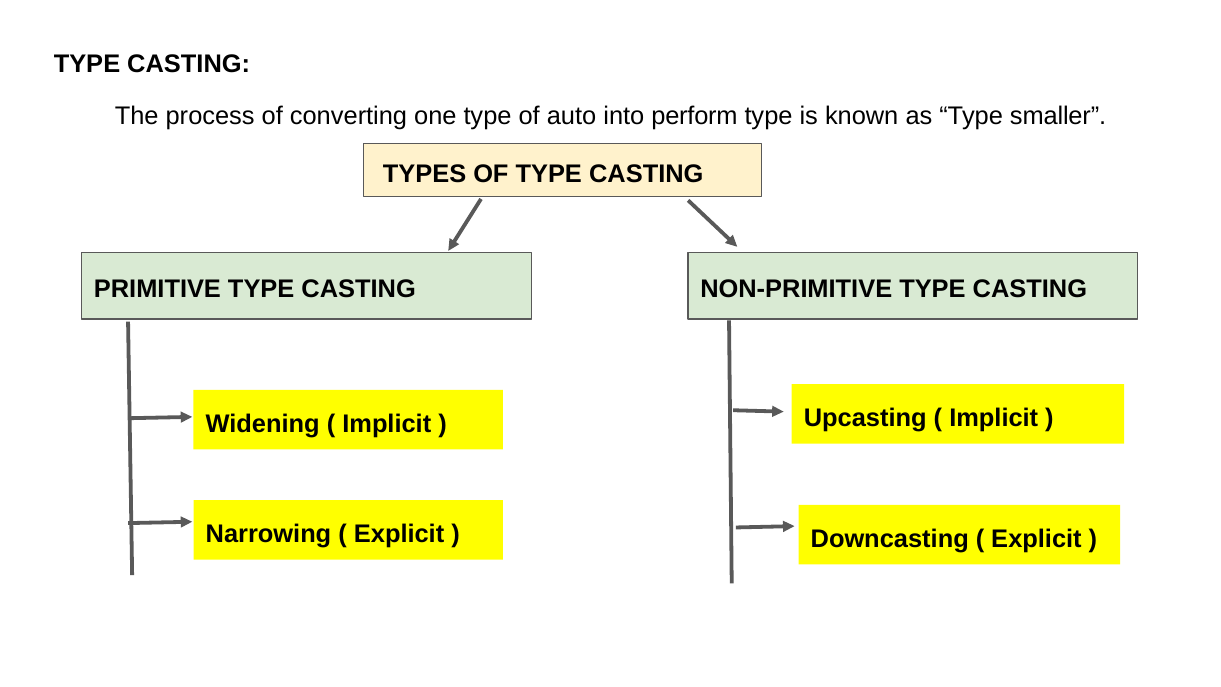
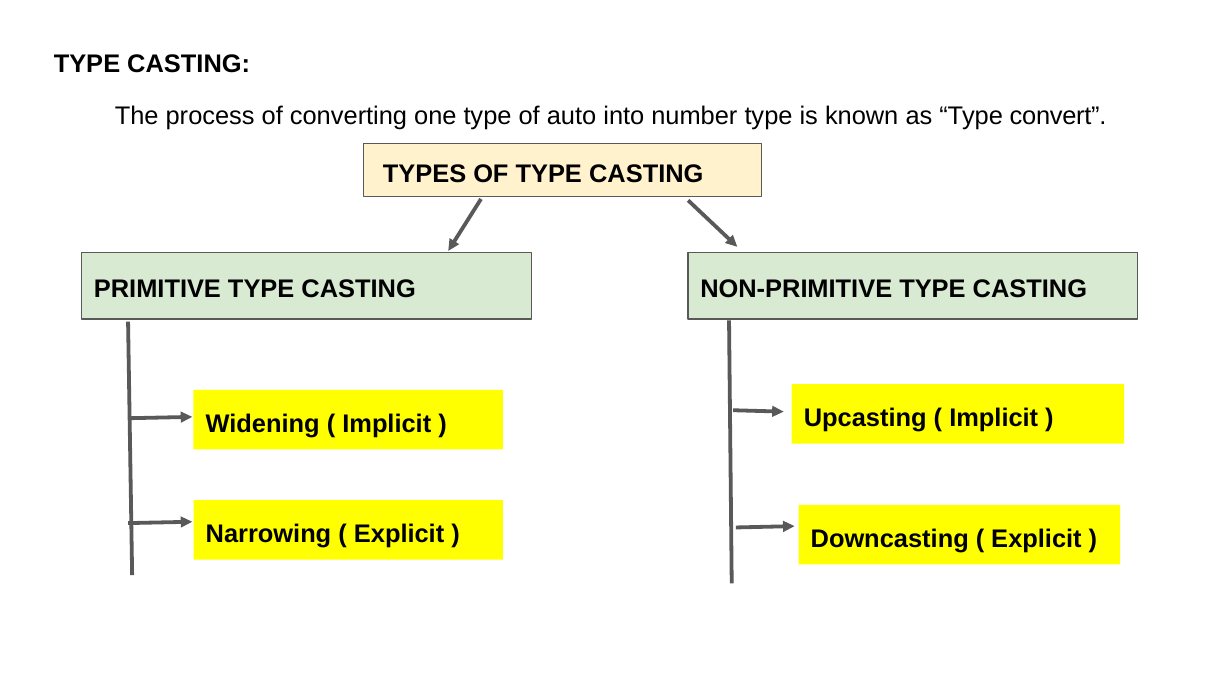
perform: perform -> number (694, 117)
smaller: smaller -> convert (1058, 117)
